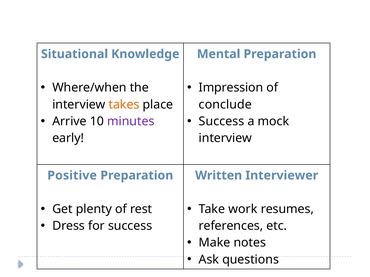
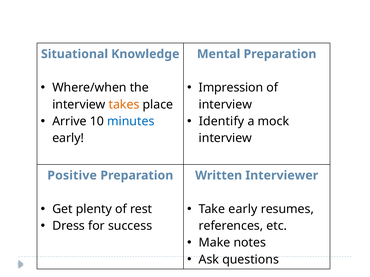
conclude: conclude -> interview (225, 105)
minutes colour: purple -> blue (131, 121)
Success: Success -> Identify (221, 121)
Take work: work -> early (243, 209)
